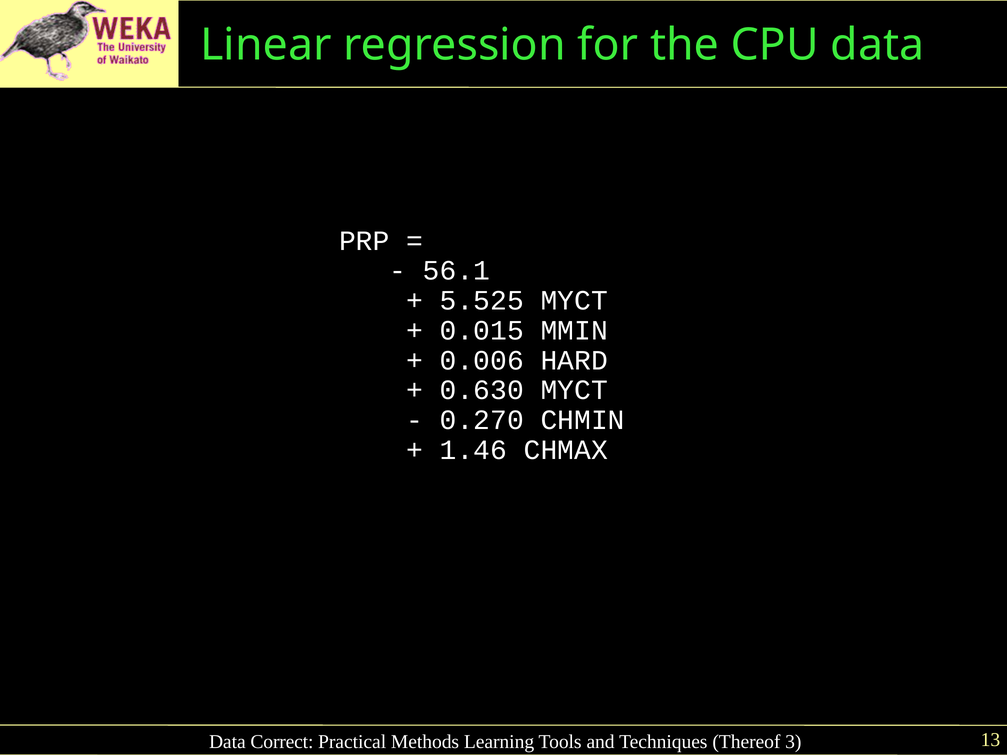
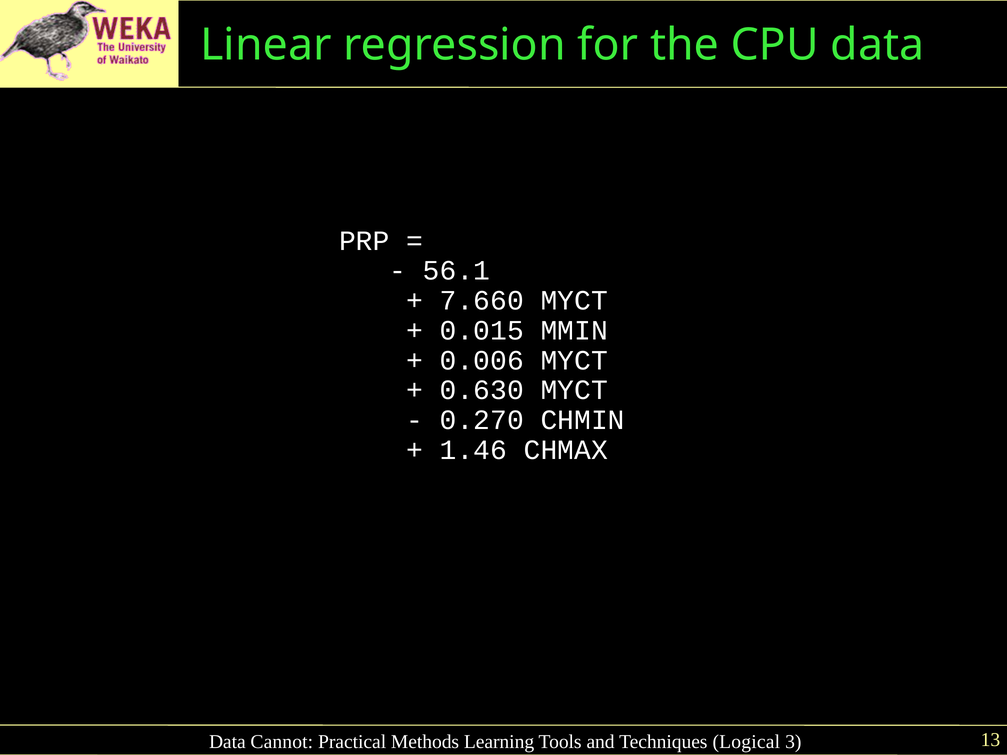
5.525: 5.525 -> 7.660 (482, 301)
0.006 HARD: HARD -> MYCT (574, 360)
Correct: Correct -> Cannot (282, 742)
Thereof: Thereof -> Logical (746, 742)
